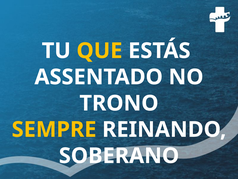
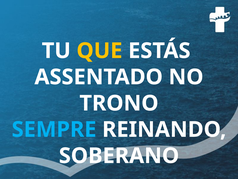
SEMPRE colour: yellow -> light blue (54, 129)
